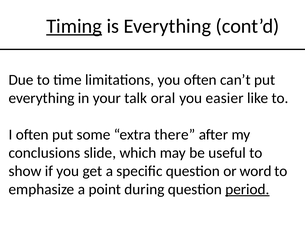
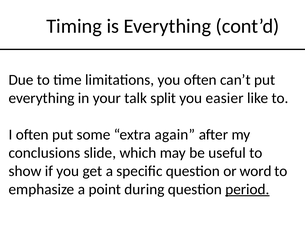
Timing underline: present -> none (74, 26)
oral: oral -> split (163, 98)
there: there -> again (175, 135)
